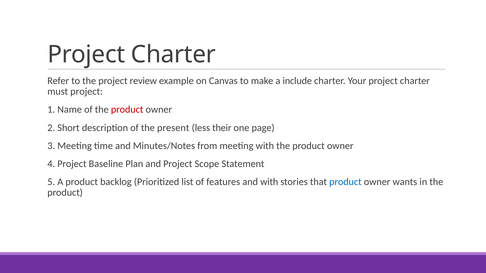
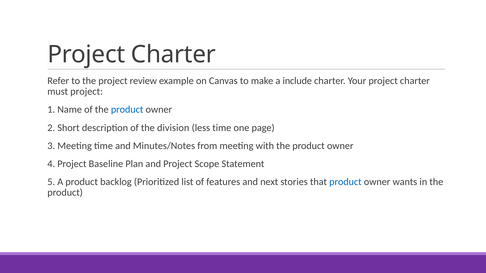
product colour: red -> blue (127, 110)
present: present -> division (173, 128)
less their: their -> time (222, 128)
and with: with -> next (269, 182)
